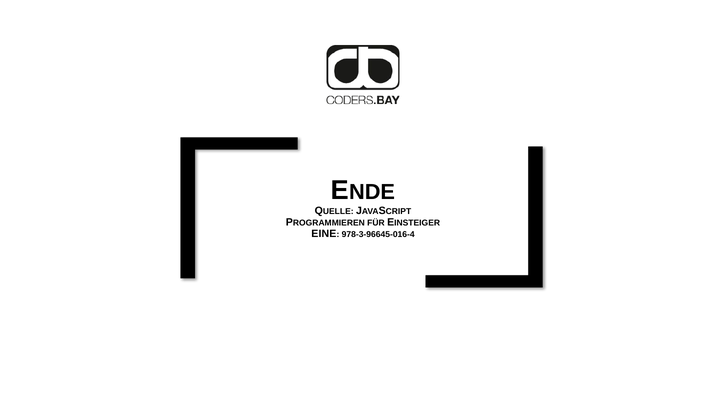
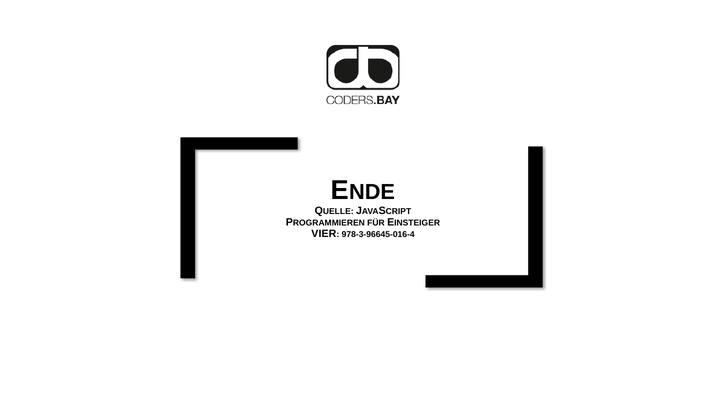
EINE: EINE -> VIER (324, 234)
